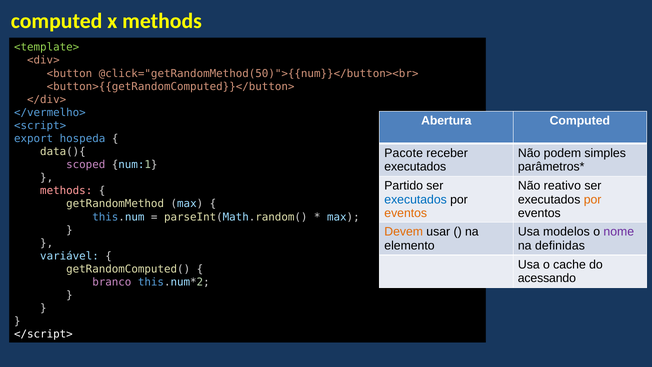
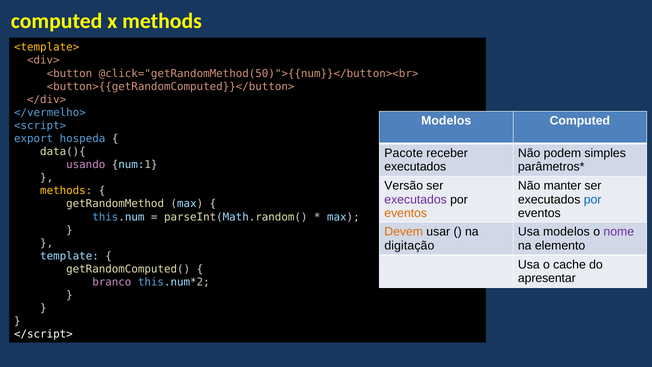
<template> colour: light green -> yellow (47, 47)
Abertura: Abertura -> Modelos (446, 121)
scoped: scoped -> usando (86, 165)
Partido: Partido -> Versão (404, 186)
reativo: reativo -> manter (562, 186)
methods colour: pink -> yellow (66, 191)
executados colour: blue -> purple (416, 199)
por colour: orange -> blue (593, 199)
elemento: elemento -> digitação (409, 245)
definidas: definidas -> elemento (560, 245)
variável: variável -> template (69, 256)
acessando: acessando -> apresentar (547, 278)
